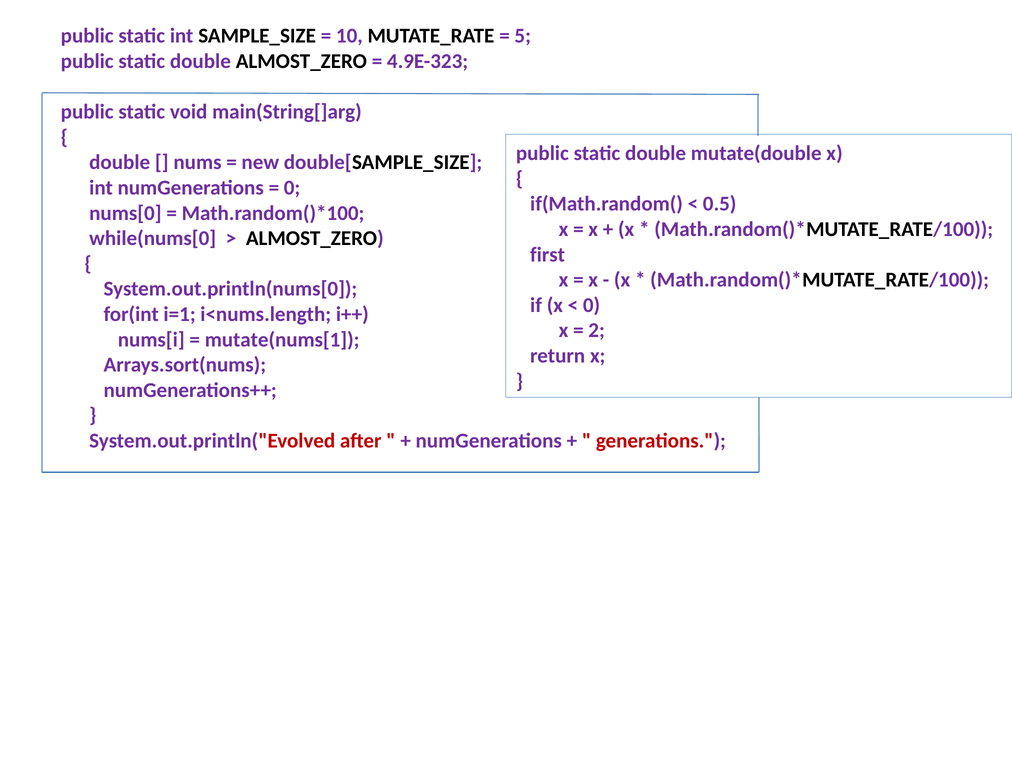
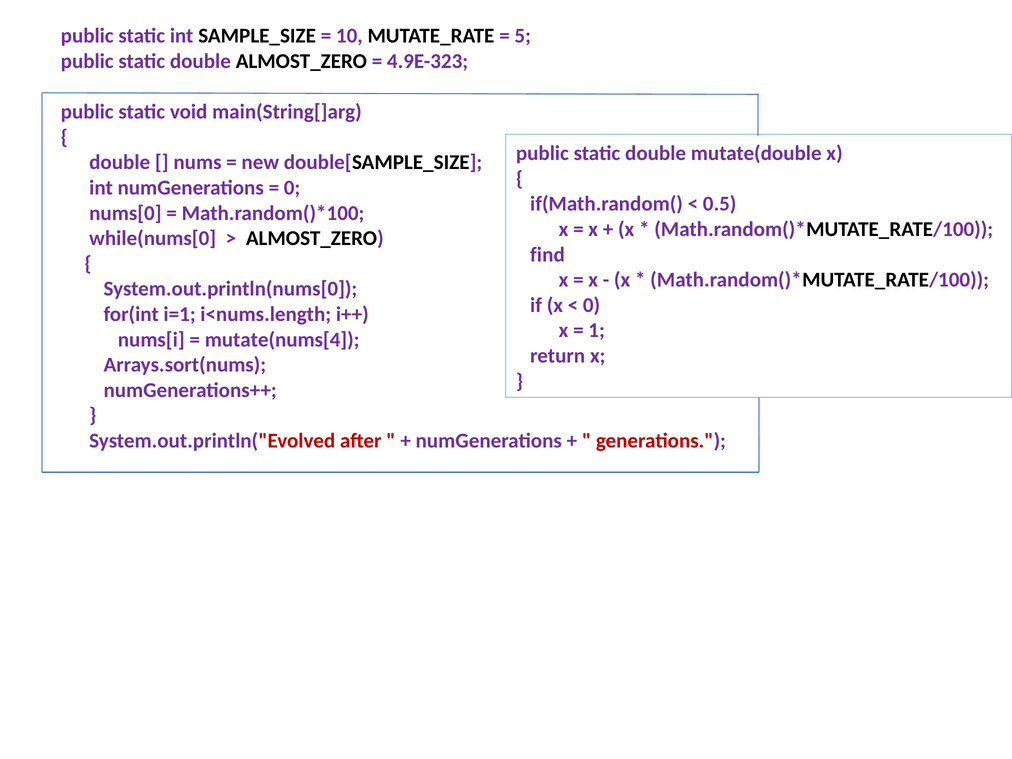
first: first -> find (547, 255)
2: 2 -> 1 (597, 331)
mutate(nums[1: mutate(nums[1 -> mutate(nums[4 (282, 340)
